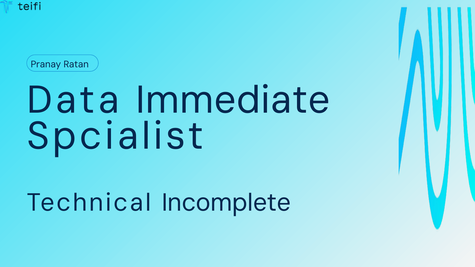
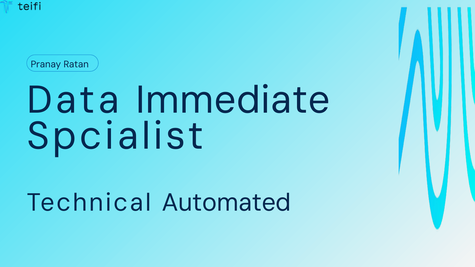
Incomplete: Incomplete -> Automated (226, 203)
